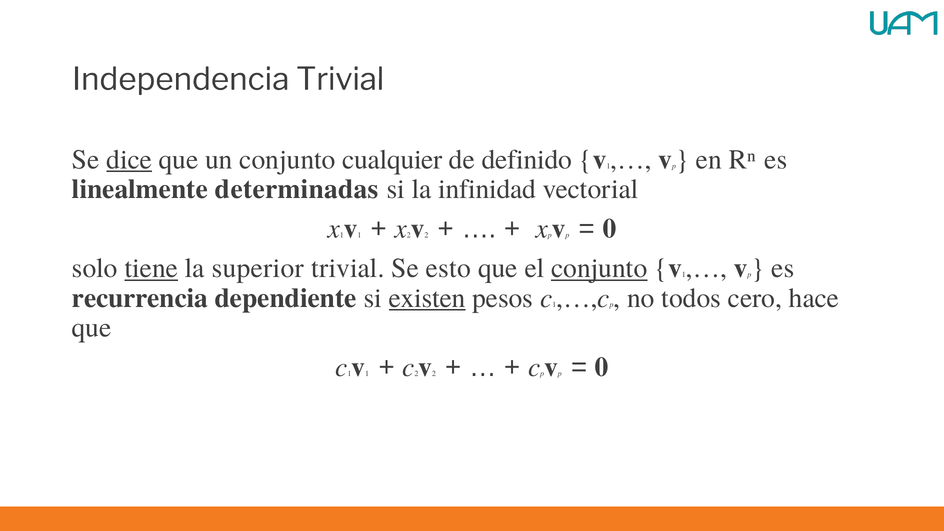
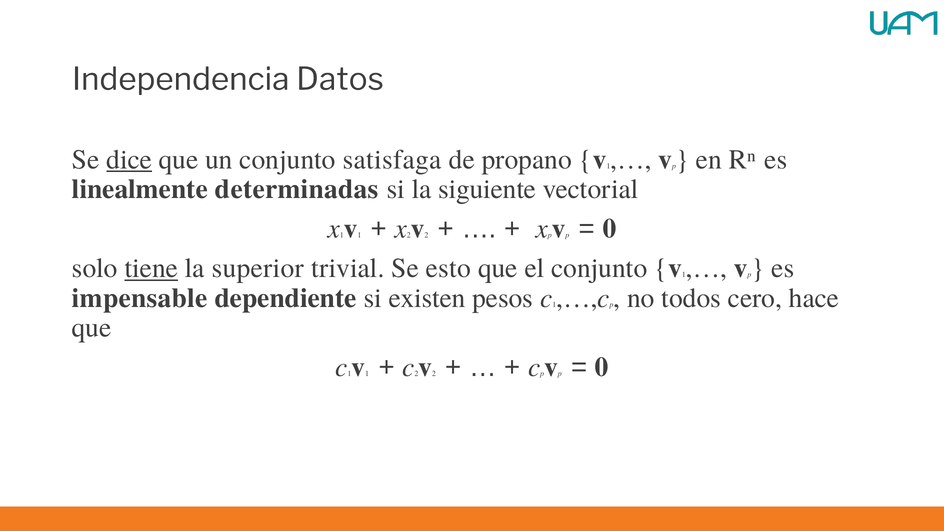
Independencia Trivial: Trivial -> Datos (340, 79)
cualquier: cualquier -> satisfaga (392, 160)
definido: definido -> propano (527, 160)
infinidad: infinidad -> siguiente (487, 189)
conjunto underline: present -> none (599, 268)
recurrencia: recurrencia -> impensable (140, 298)
existen underline: present -> none (427, 298)
